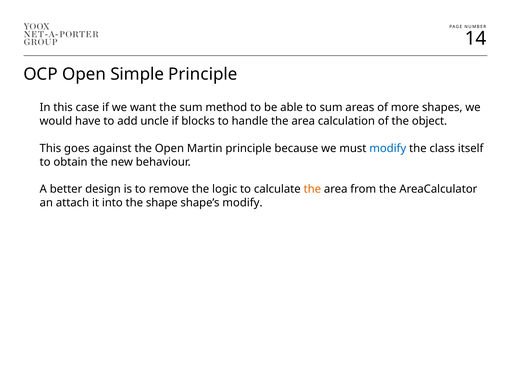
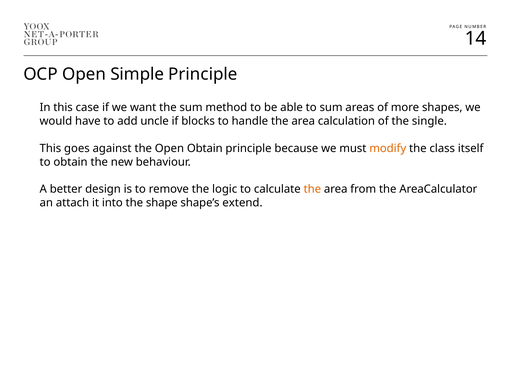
object: object -> single (429, 121)
Open Martin: Martin -> Obtain (205, 148)
modify colour: blue -> orange (388, 148)
shape’s modify: modify -> extend (242, 203)
